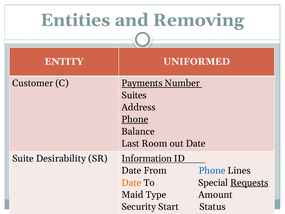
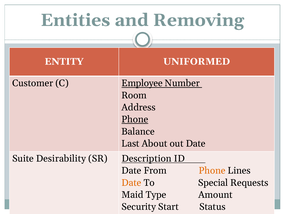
Payments: Payments -> Employee (142, 83)
Suites: Suites -> Room (134, 95)
Room: Room -> About (155, 143)
Information: Information -> Description (147, 158)
Phone colour: blue -> orange (212, 170)
Requests underline: present -> none (249, 182)
